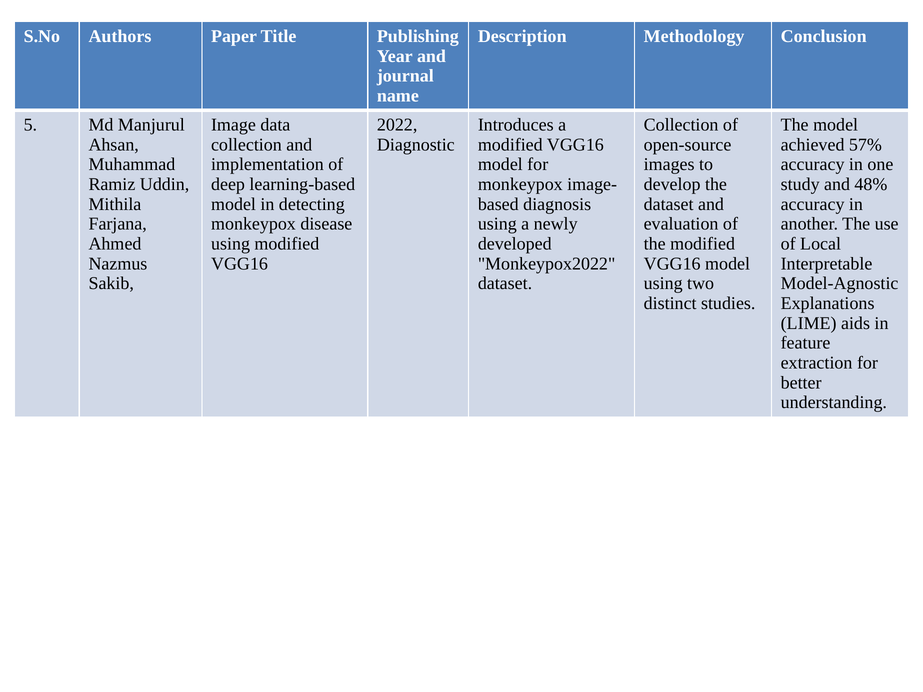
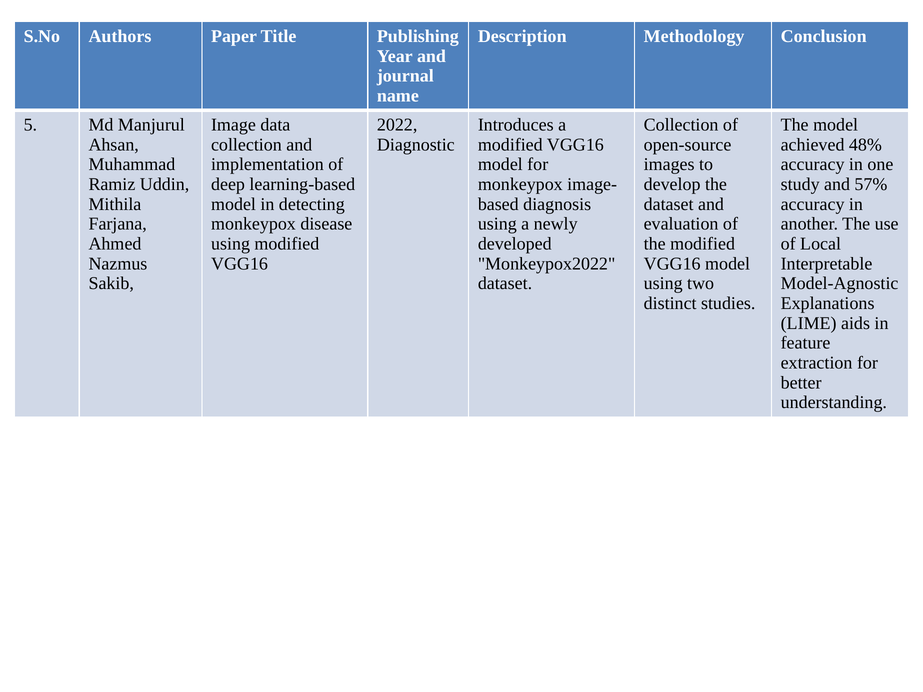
57%: 57% -> 48% (865, 145)
48%: 48% -> 57% (871, 184)
